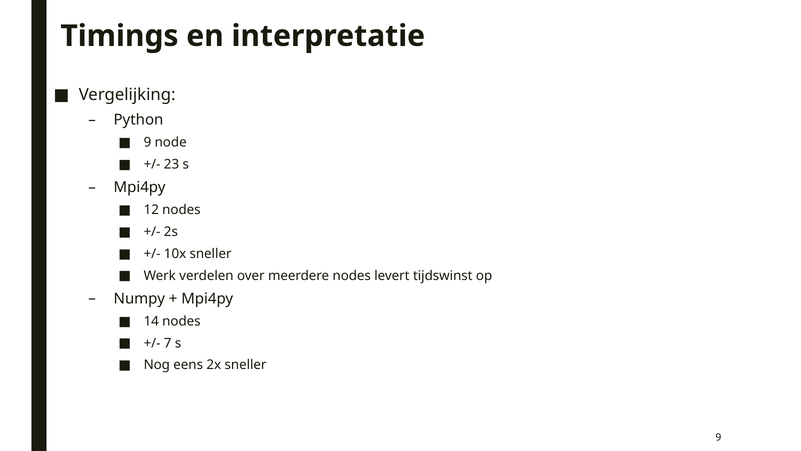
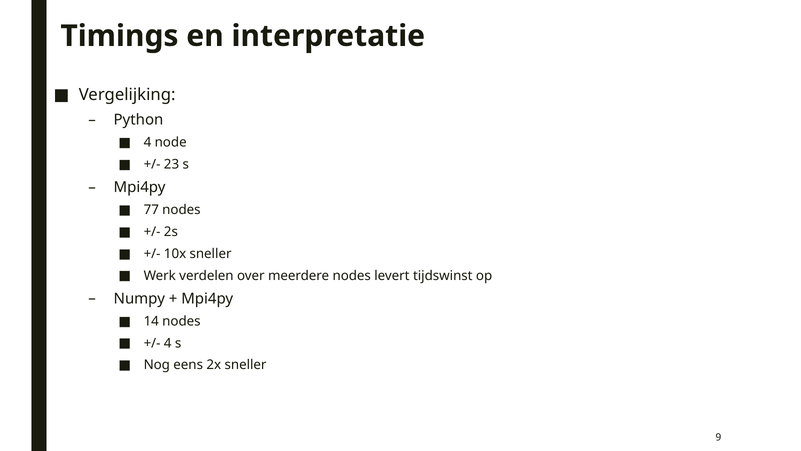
9: 9 -> 4 (147, 142)
12: 12 -> 77 (151, 210)
7: 7 -> 4 (168, 343)
